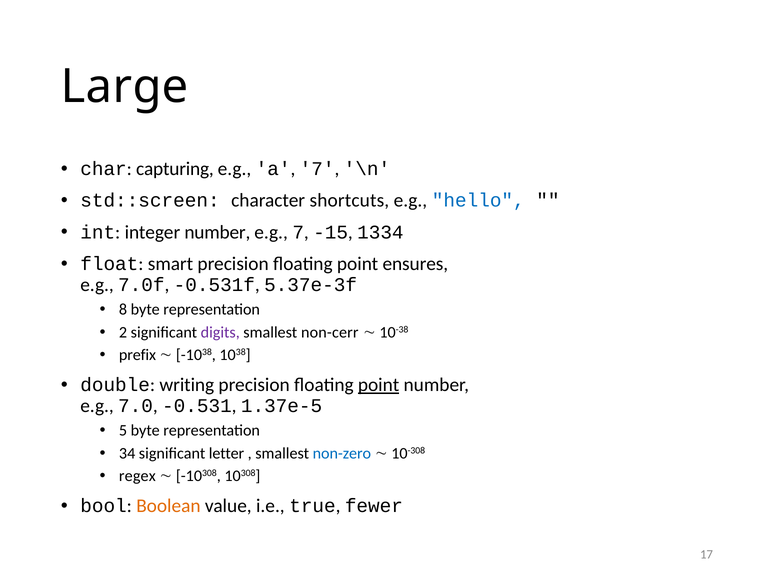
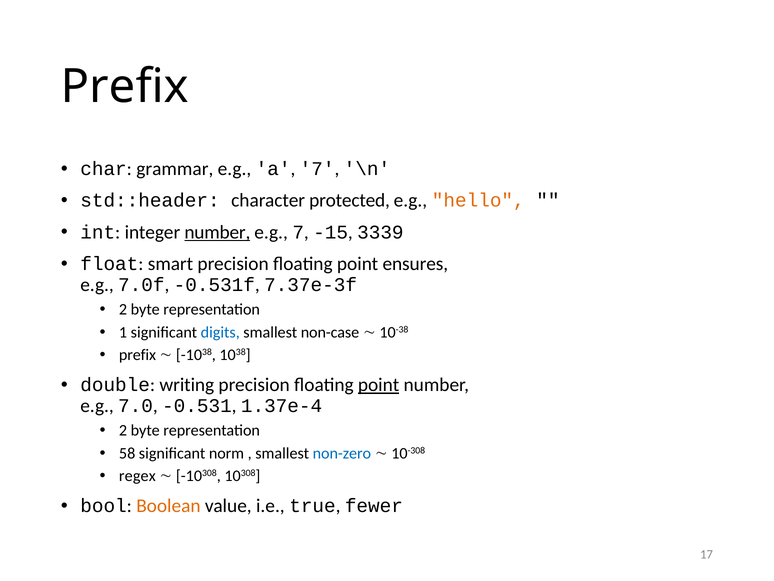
Large: Large -> Prefix (125, 87)
capturing: capturing -> grammar (175, 169)
std::screen: std::screen -> std::header (150, 200)
shortcuts: shortcuts -> protected (350, 200)
hello colour: blue -> orange (478, 200)
number underline: none -> present (217, 232)
1334: 1334 -> 3339 (380, 232)
5.37e-3f: 5.37e-3f -> 7.37e-3f (311, 285)
8: 8 -> 2 (123, 309)
2: 2 -> 1 (123, 332)
digits colour: purple -> blue (220, 332)
non-cerr: non-cerr -> non-case (330, 332)
1.37e-5: 1.37e-5 -> 1.37e-4 (282, 406)
5: 5 -> 2 (123, 430)
34: 34 -> 58 (127, 453)
letter: letter -> norm (226, 453)
